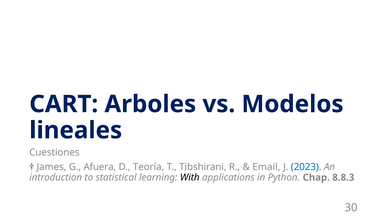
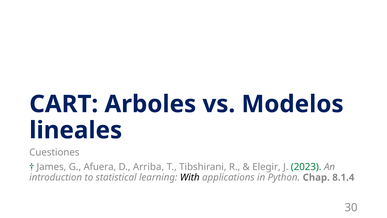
Teoría: Teoría -> Arriba (149, 167)
Email: Email -> Elegir (266, 167)
2023 colour: blue -> green (306, 167)
8.8.3: 8.8.3 -> 8.1.4 (343, 177)
